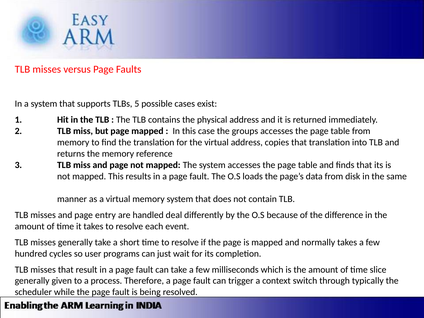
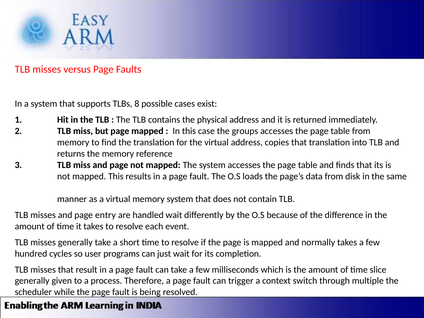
5: 5 -> 8 (137, 104)
handled deal: deal -> wait (174, 215)
typically: typically -> multiple (368, 281)
